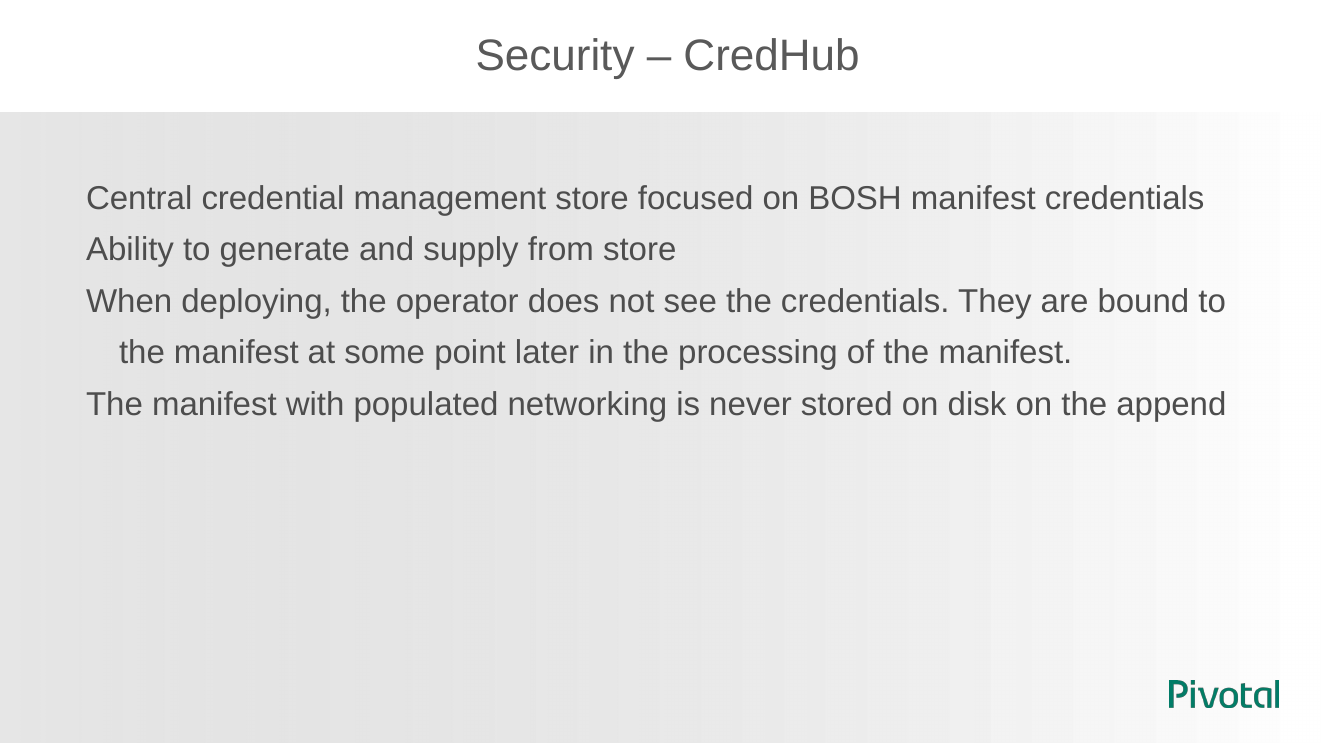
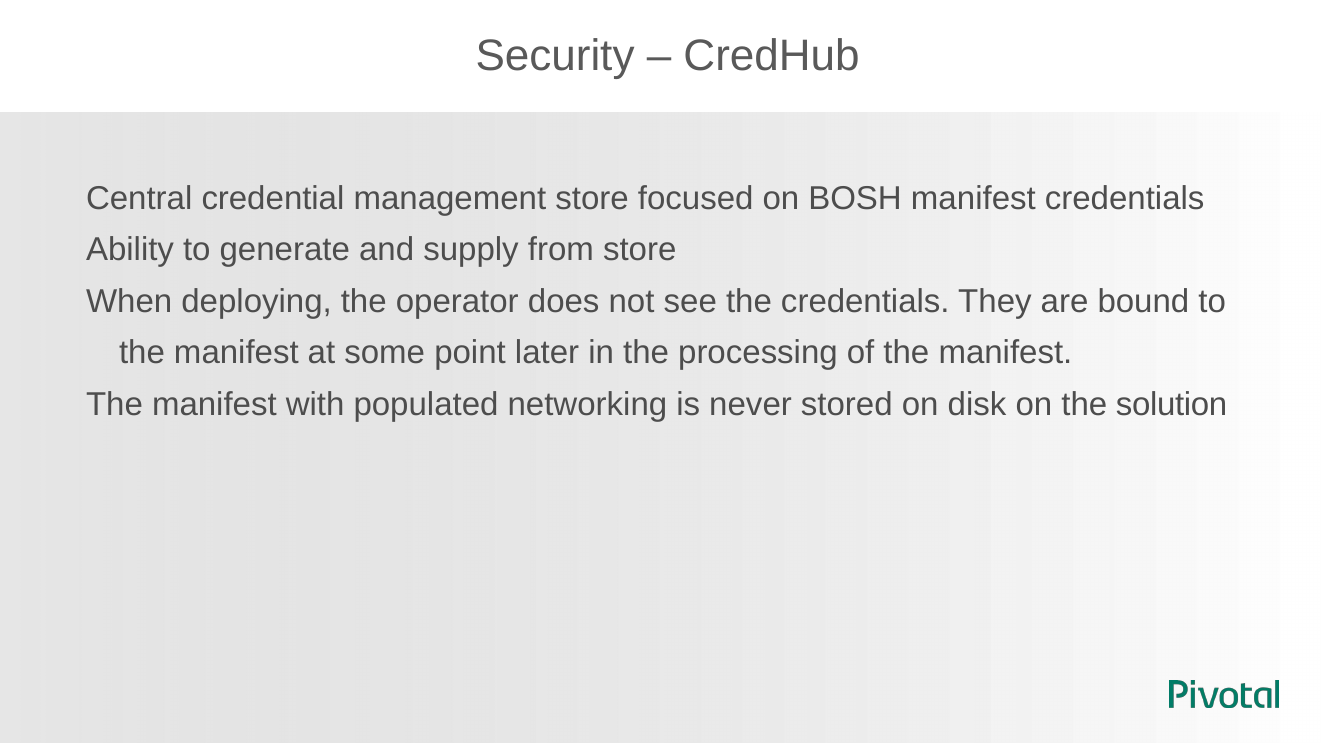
append: append -> solution (1172, 405)
